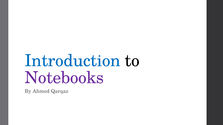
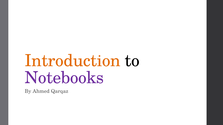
Introduction colour: blue -> orange (73, 61)
